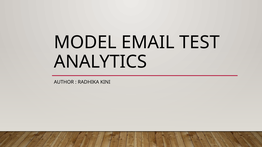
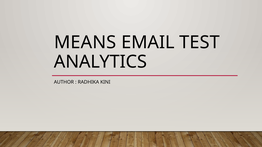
MODEL: MODEL -> MEANS (85, 43)
